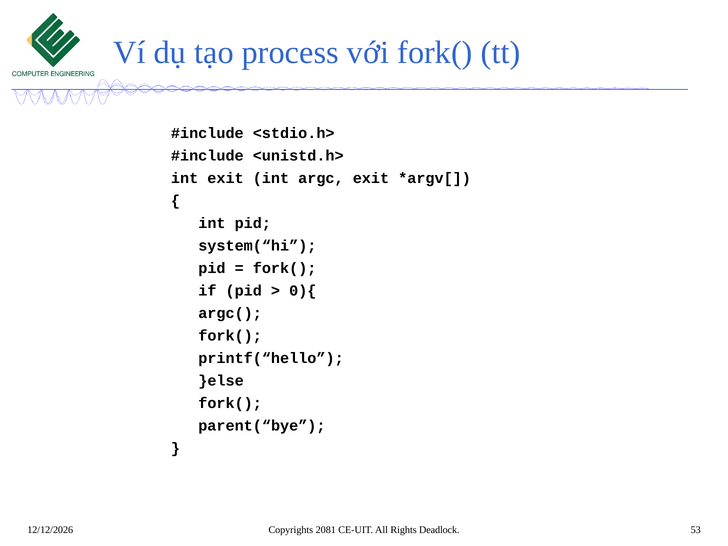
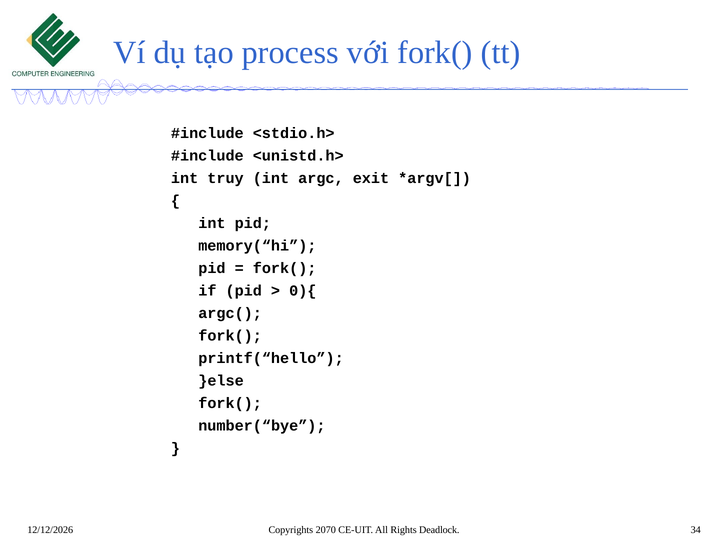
int exit: exit -> truy (226, 178)
system(“hi: system(“hi -> memory(“hi (257, 246)
parent(“bye: parent(“bye -> number(“bye (262, 426)
2081: 2081 -> 2070 (326, 530)
53: 53 -> 34 (696, 530)
